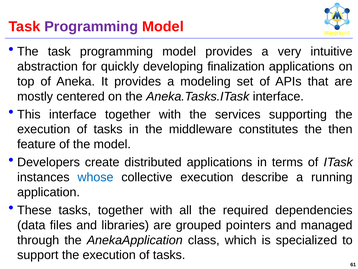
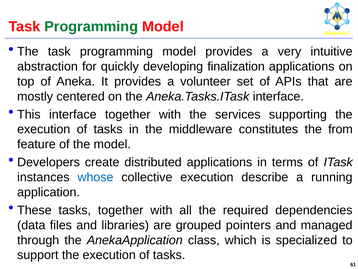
Programming colour: purple -> green (91, 27)
modeling: modeling -> volunteer (206, 81)
then: then -> from (340, 129)
